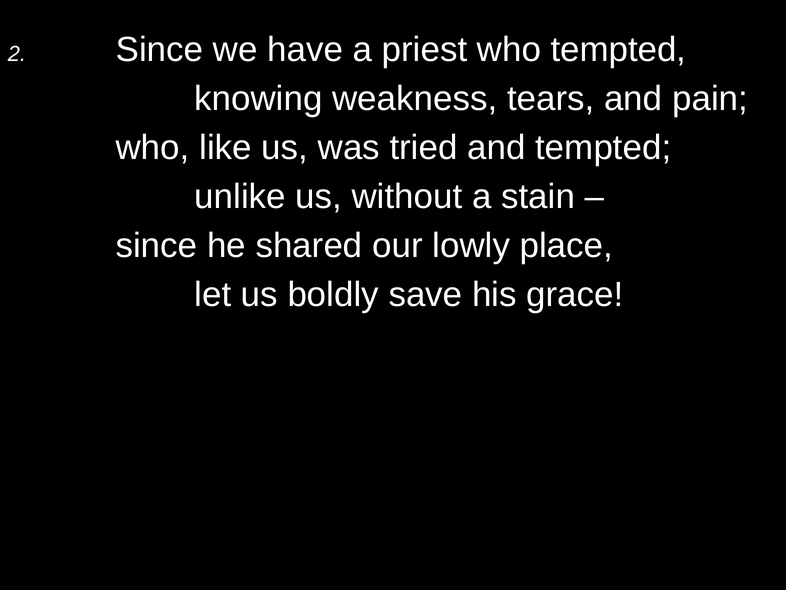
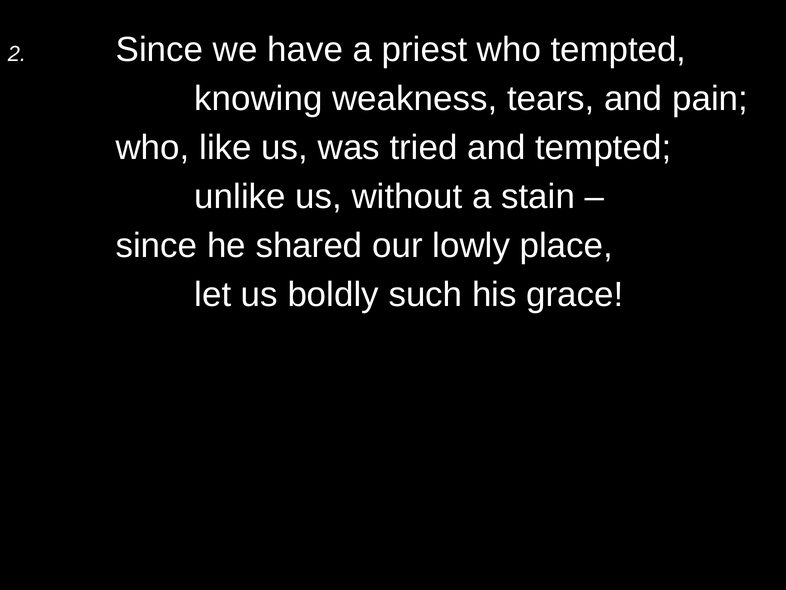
save: save -> such (425, 294)
